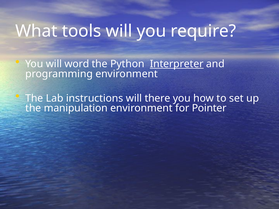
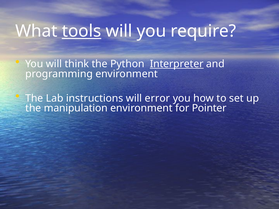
tools underline: none -> present (82, 31)
word: word -> think (77, 64)
there: there -> error (157, 98)
